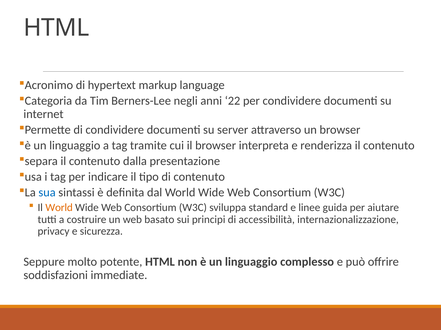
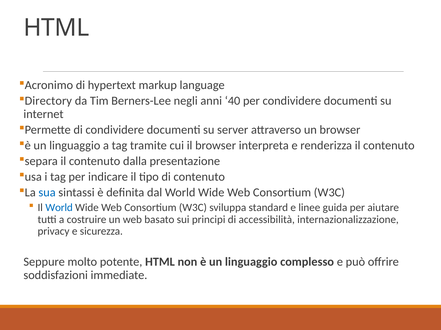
Categoria: Categoria -> Directory (48, 101)
22: 22 -> 40 (233, 101)
World colour: orange -> blue (59, 208)
